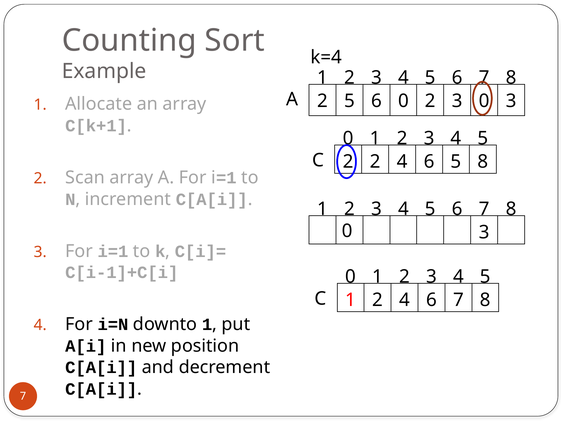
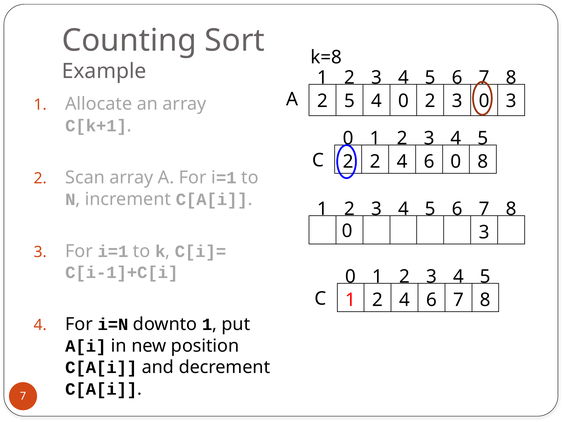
k=4: k=4 -> k=8 (326, 57)
2 5 6: 6 -> 4 (376, 101)
6 5: 5 -> 0 (456, 162)
